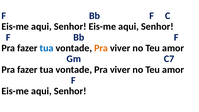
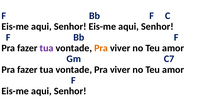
tua colour: blue -> purple (47, 48)
